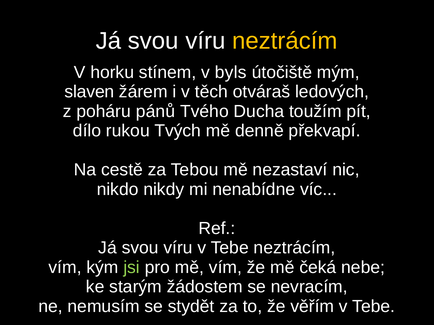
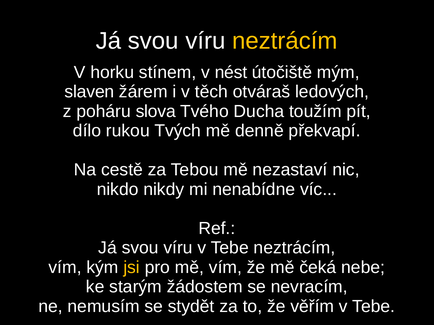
byls: byls -> nést (231, 72)
pánů: pánů -> slova (156, 111)
jsi colour: light green -> yellow (132, 268)
